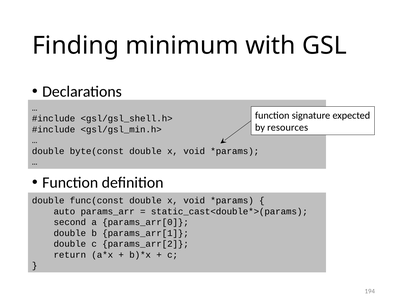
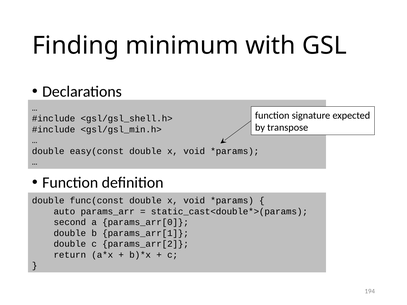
resources: resources -> transpose (288, 128)
byte(const: byte(const -> easy(const (97, 151)
